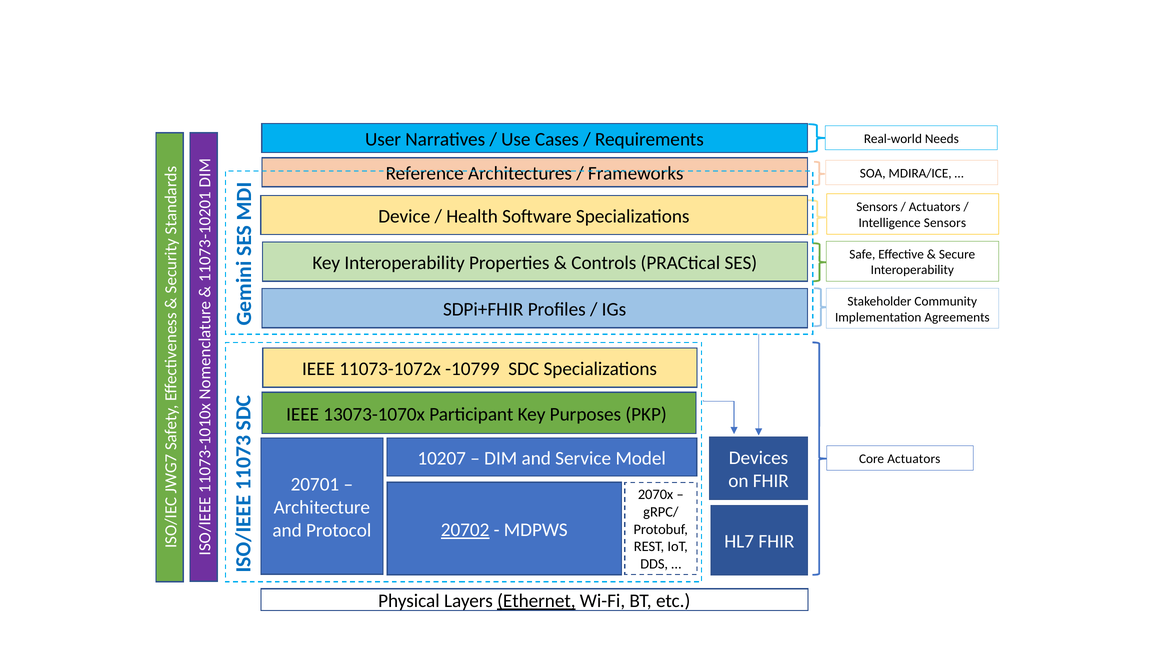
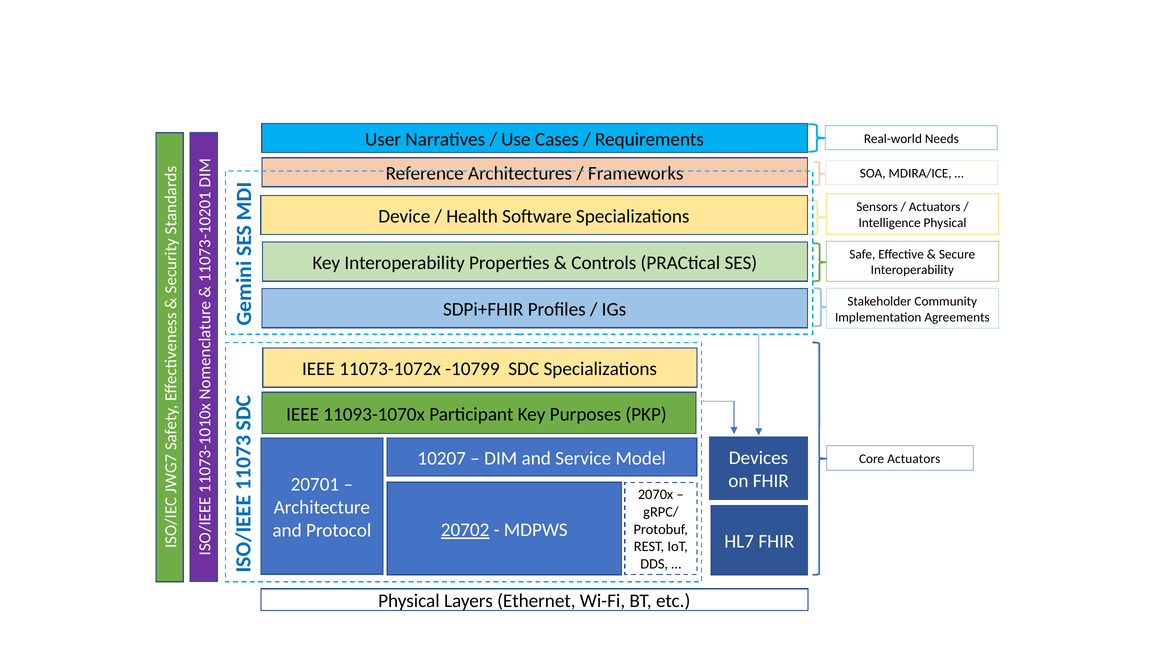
Intelligence Sensors: Sensors -> Physical (945, 223)
13073-1070x: 13073-1070x -> 11093-1070x (374, 414)
Ethernet underline: present -> none (536, 601)
